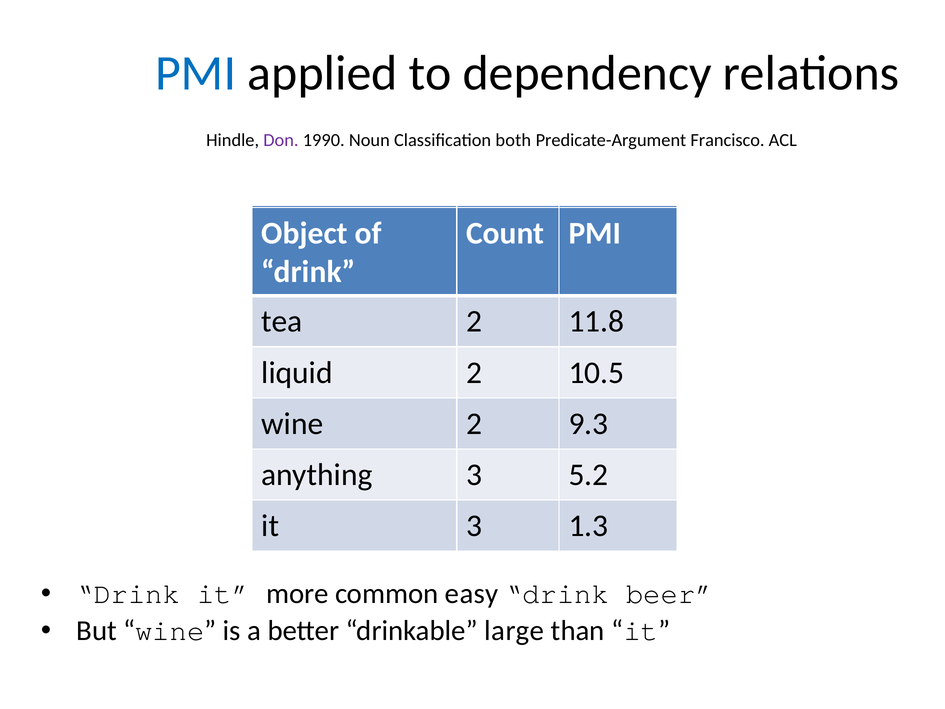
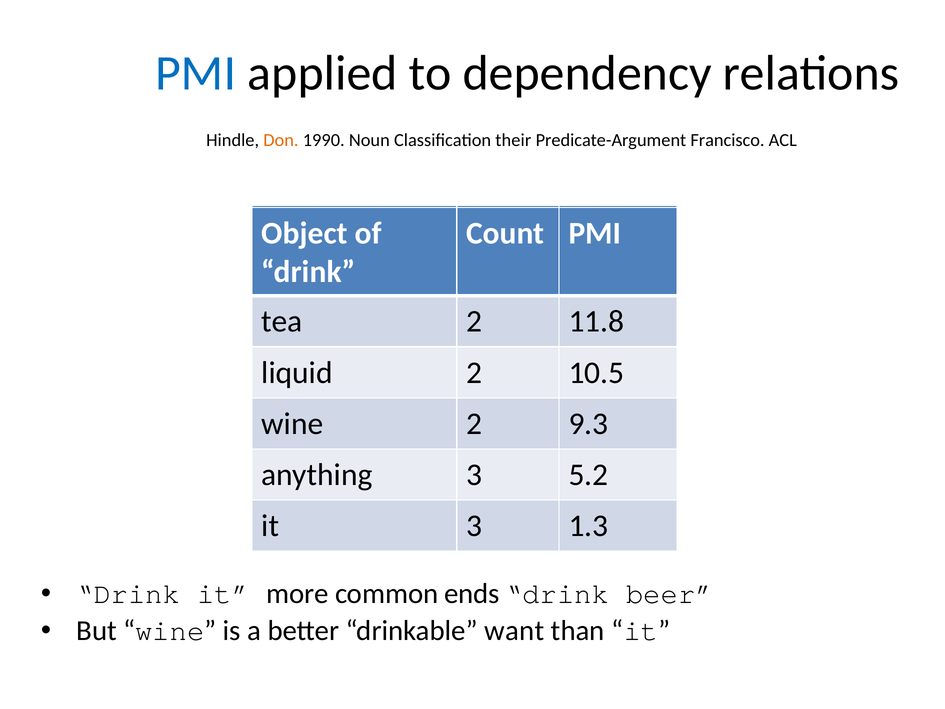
Don colour: purple -> orange (281, 140)
both: both -> their (513, 140)
easy: easy -> ends (472, 593)
large: large -> want (514, 630)
